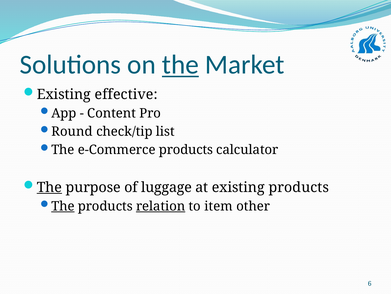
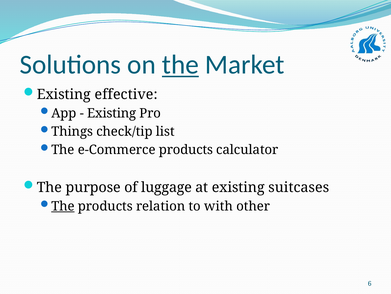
Content: Content -> Existing (112, 113)
Round: Round -> Things (72, 131)
The underline: present -> none (49, 187)
existing products: products -> suitcases (299, 187)
relation underline: present -> none (161, 206)
item: item -> with (219, 206)
